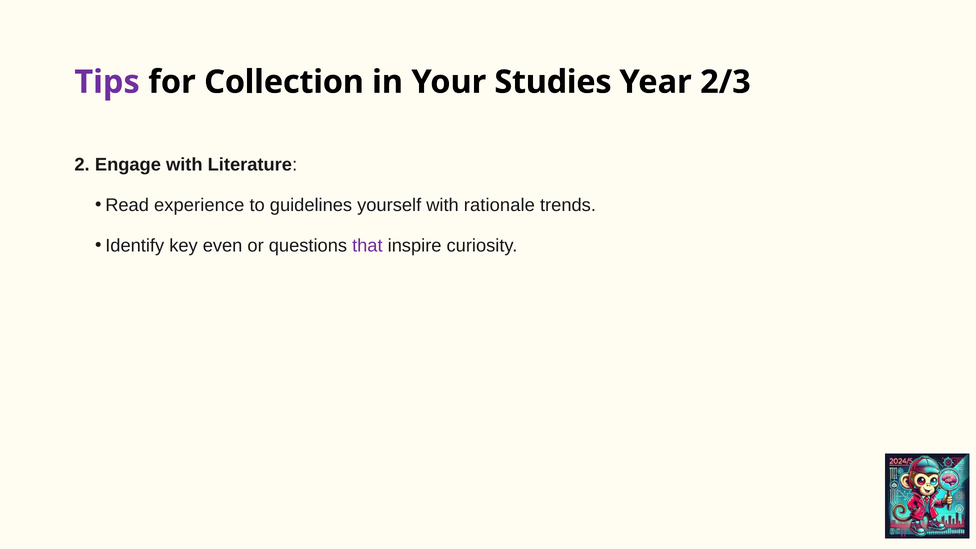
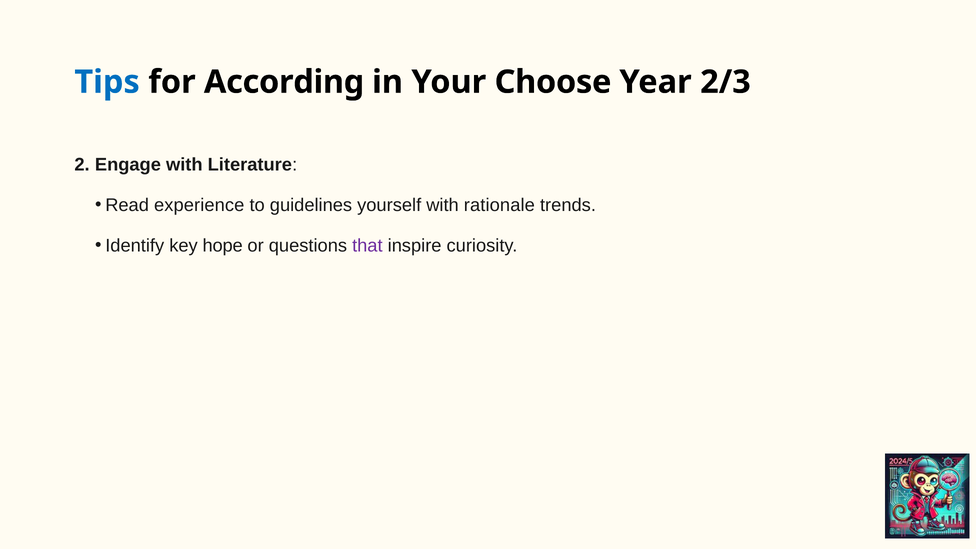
Tips colour: purple -> blue (107, 82)
Collection: Collection -> According (284, 82)
Studies: Studies -> Choose (553, 82)
even: even -> hope (223, 246)
